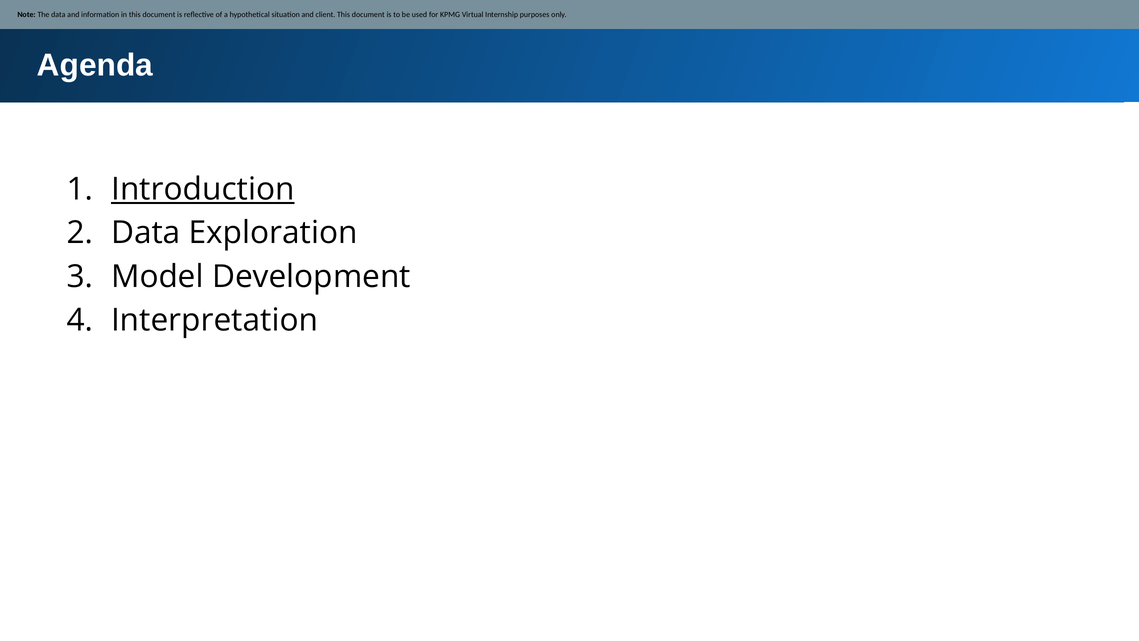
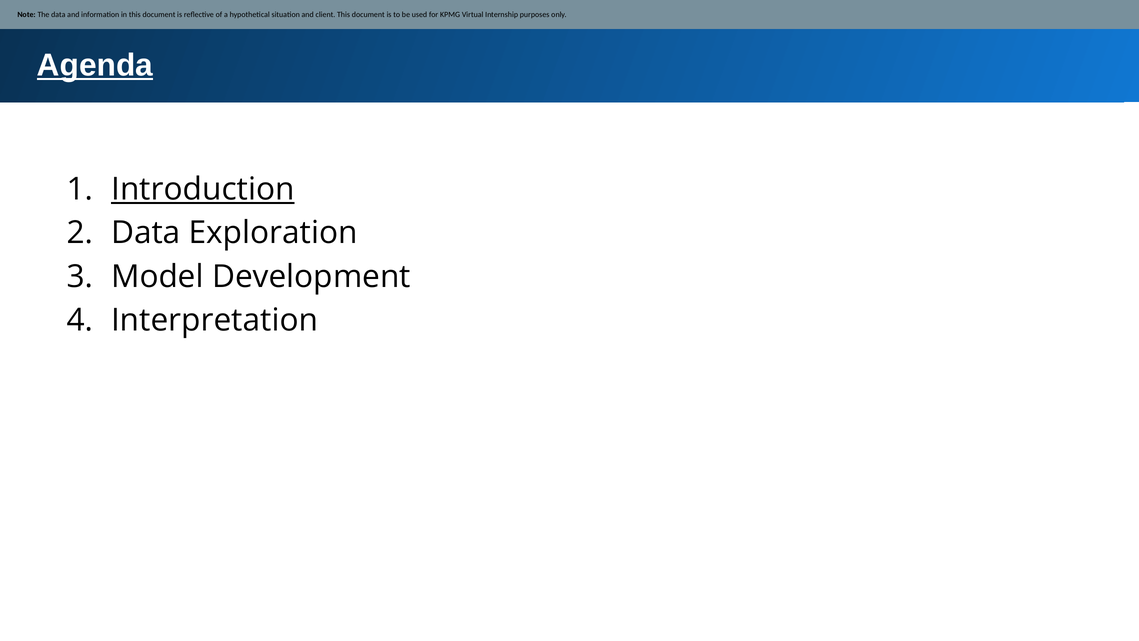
Agenda underline: none -> present (95, 65)
